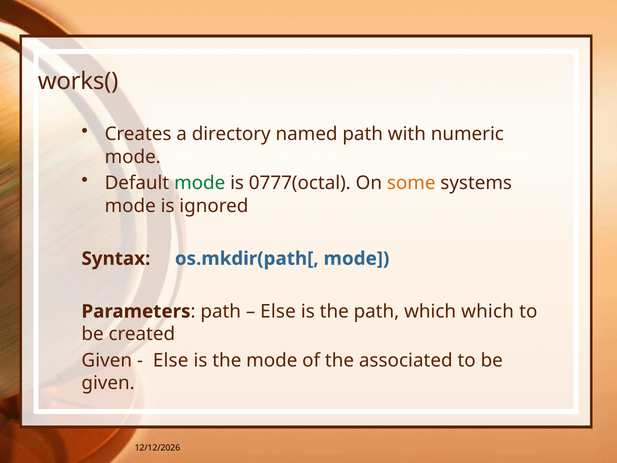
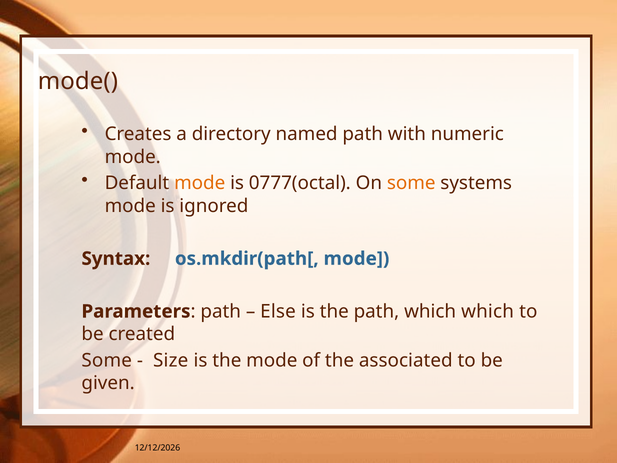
works(: works( -> mode( (78, 81)
mode colour: green -> orange (200, 183)
Given: Given -> Some (107, 360)
Else: Else -> Size (171, 360)
